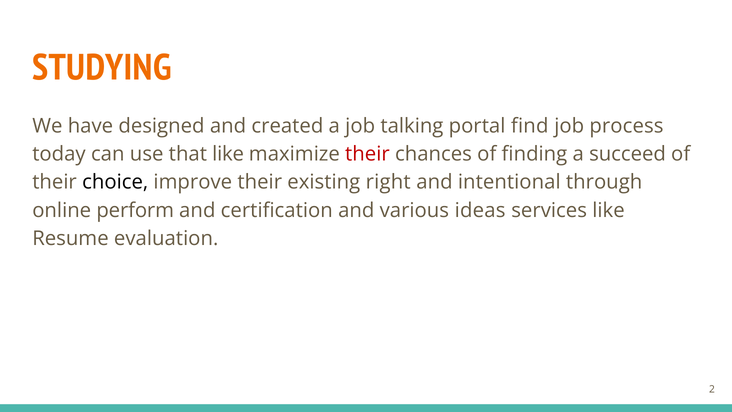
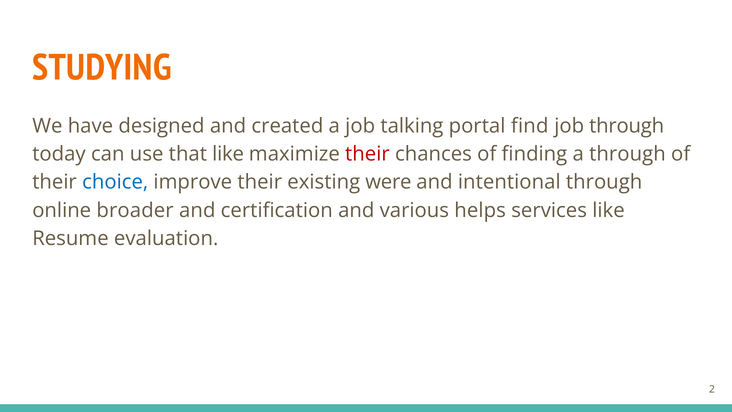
job process: process -> through (627, 126)
a succeed: succeed -> through (627, 154)
choice colour: black -> blue (115, 182)
right: right -> were (388, 182)
perform: perform -> broader (135, 210)
ideas: ideas -> helps (480, 210)
